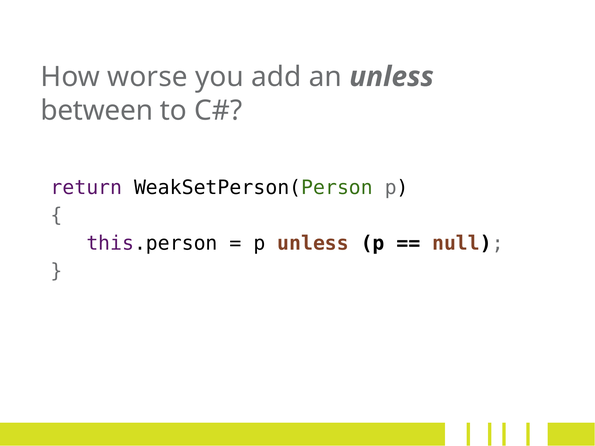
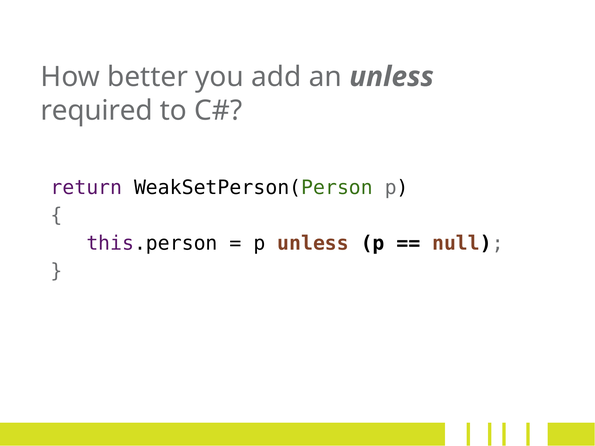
worse: worse -> better (148, 77)
between: between -> required (97, 111)
